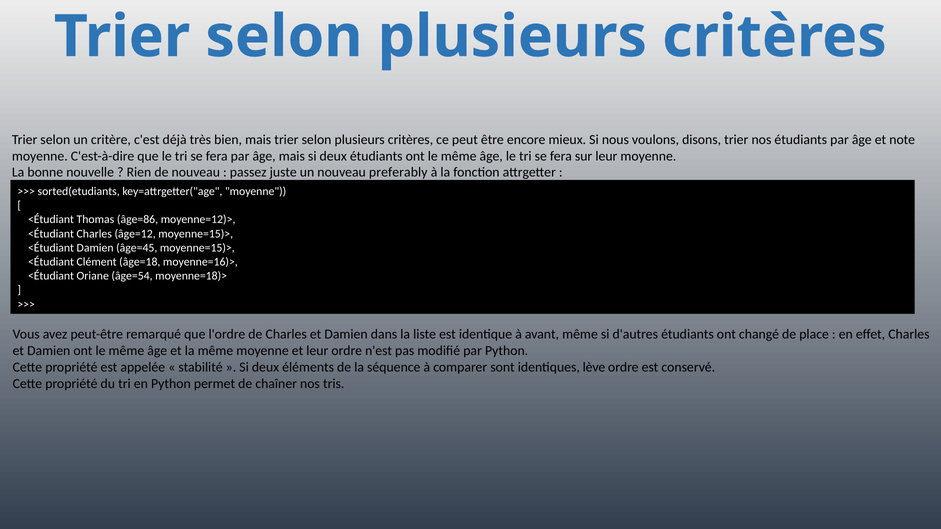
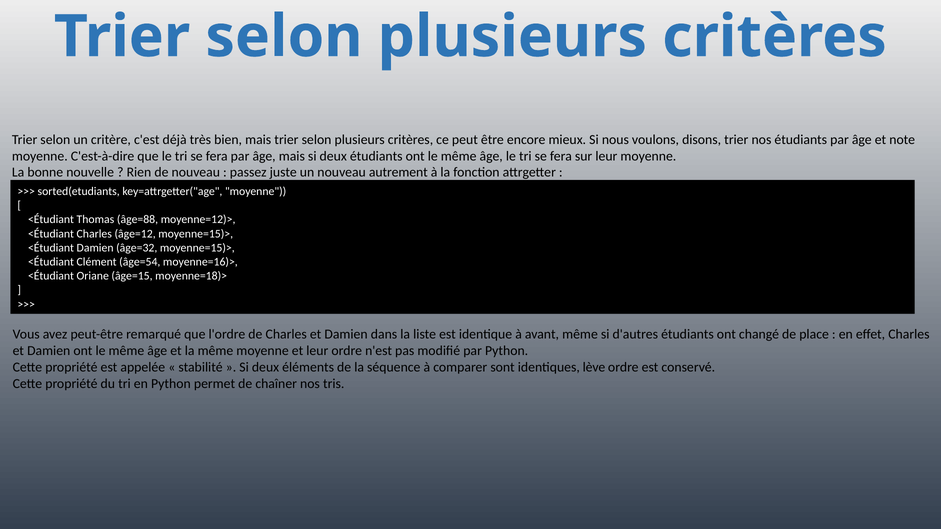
preferably: preferably -> autrement (398, 173)
âge=86: âge=86 -> âge=88 (138, 220)
âge=45: âge=45 -> âge=32 (137, 248)
âge=18: âge=18 -> âge=54 (140, 262)
âge=54: âge=54 -> âge=15 (132, 276)
